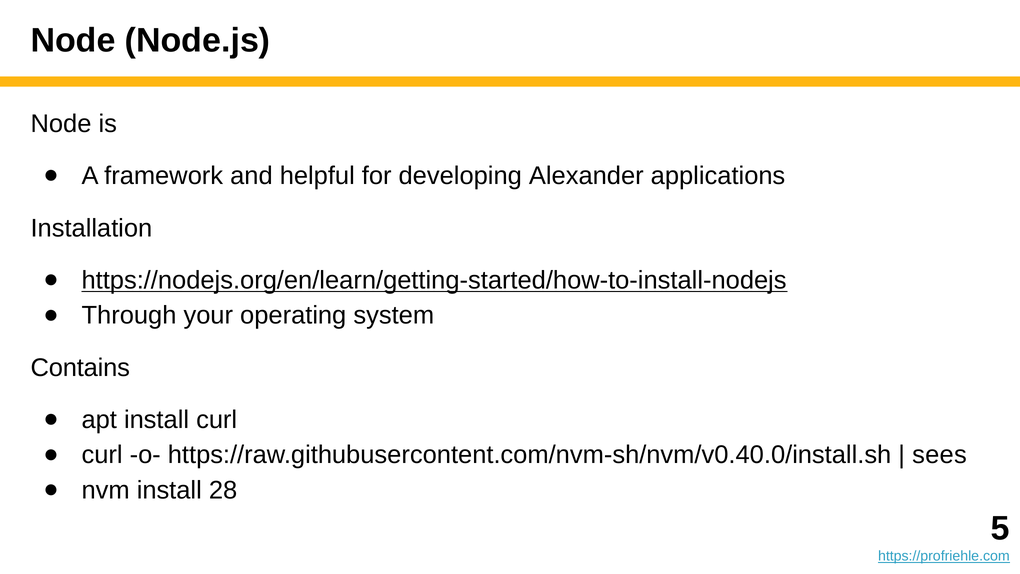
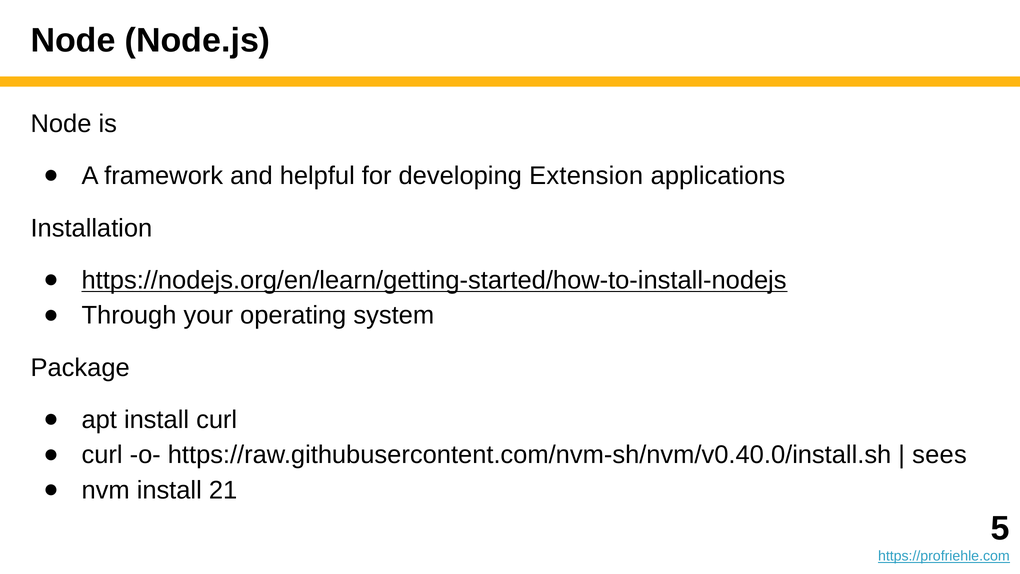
Alexander: Alexander -> Extension (586, 176)
Contains: Contains -> Package (80, 367)
28: 28 -> 21 (223, 490)
